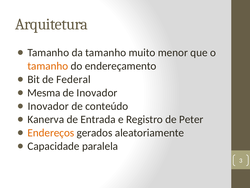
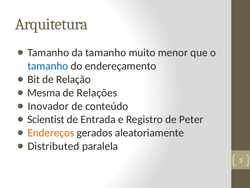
tamanho colour: orange -> blue (48, 66)
Federal: Federal -> Relação (74, 79)
de Inovador: Inovador -> Relações (97, 92)
Kanerva: Kanerva -> Scientist (46, 119)
Capacidade: Capacidade -> Distributed (53, 146)
